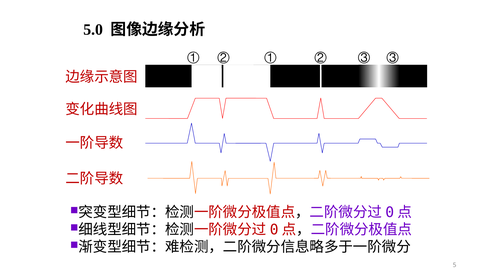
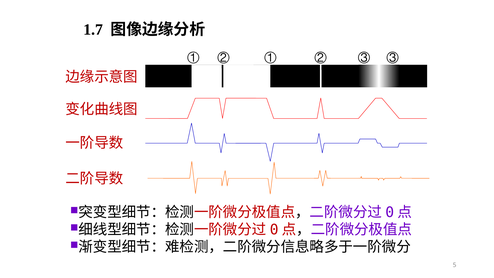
5.0: 5.0 -> 1.7 (93, 30)
